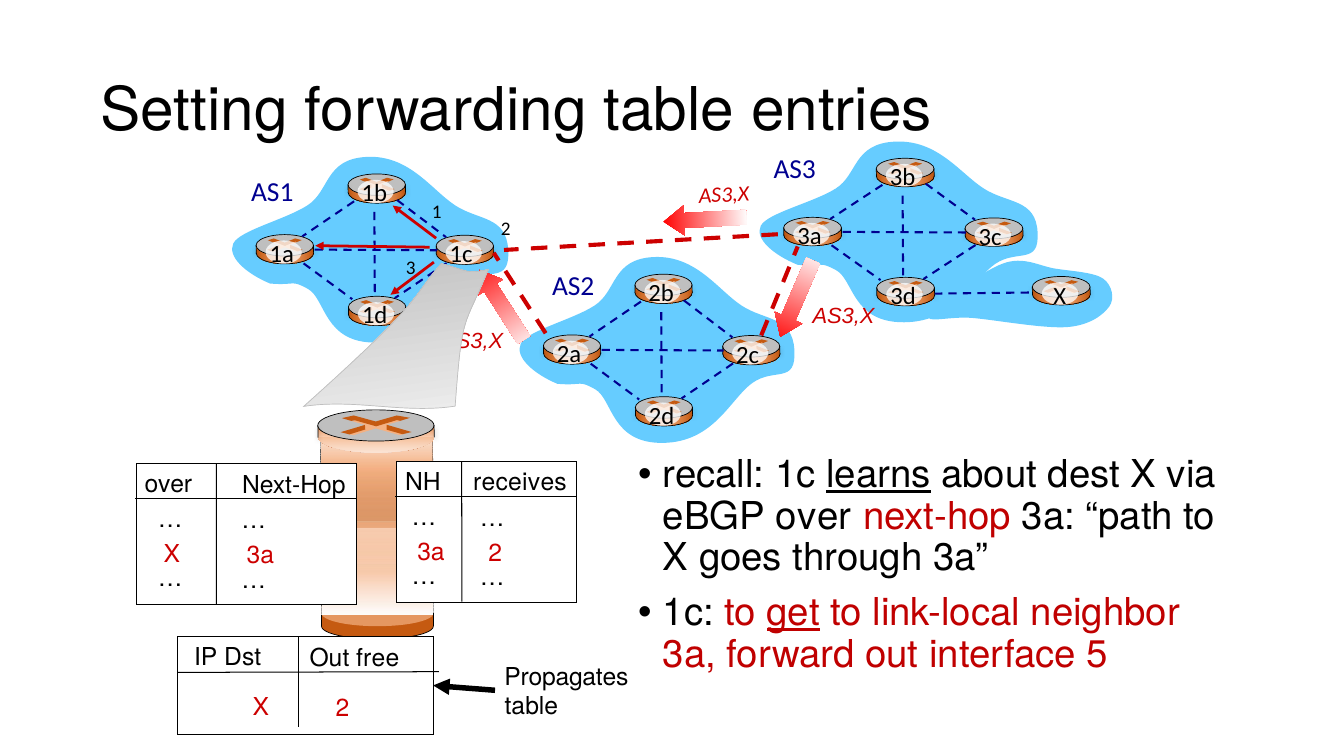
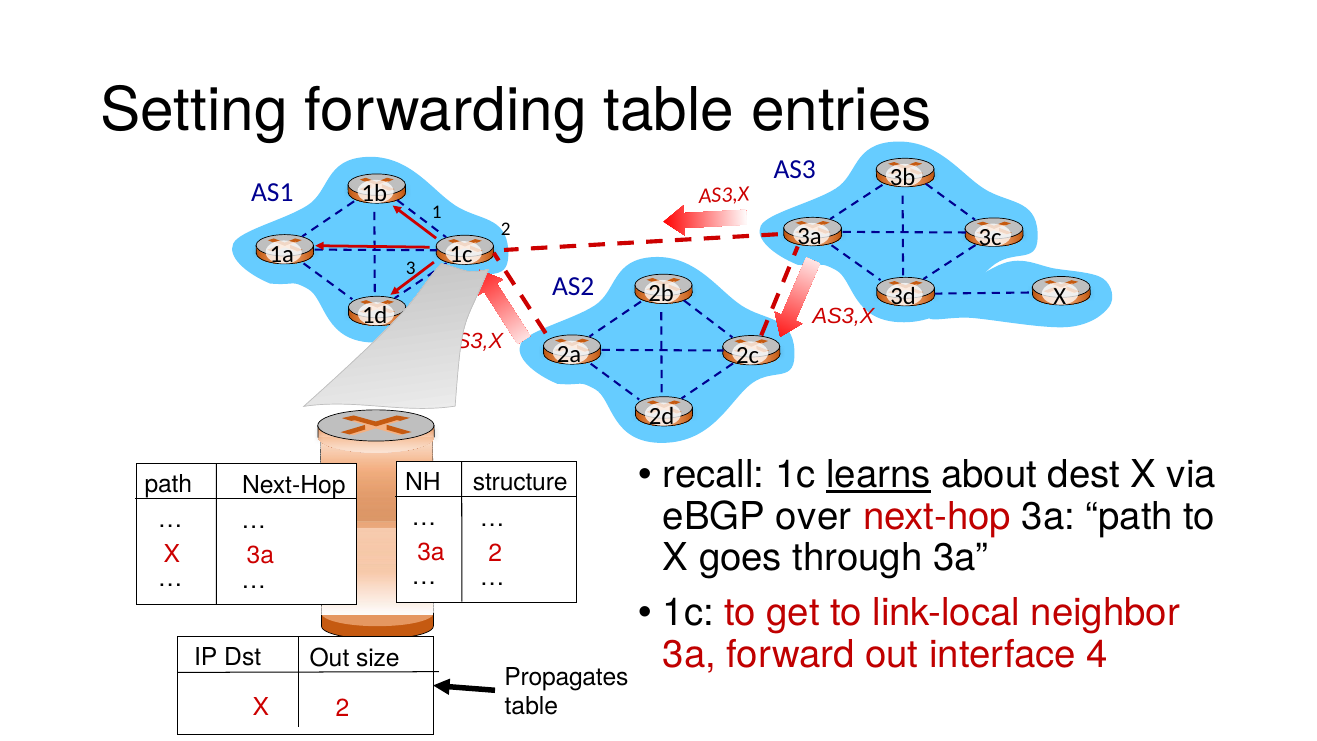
receives: receives -> structure (520, 483)
over: over -> path (168, 484)
get underline: present -> none (793, 613)
5: 5 -> 4 (1098, 654)
free: free -> size (378, 658)
